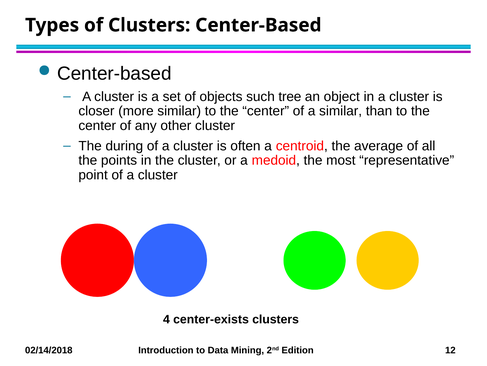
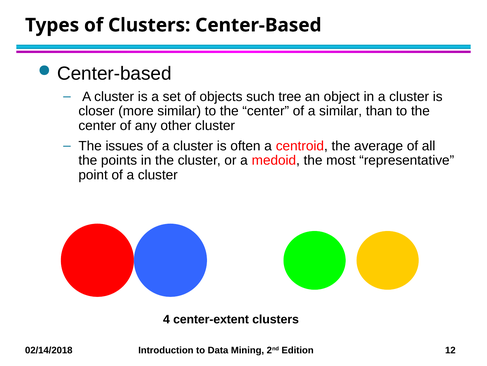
during: during -> issues (124, 146)
center-exists: center-exists -> center-extent (211, 319)
